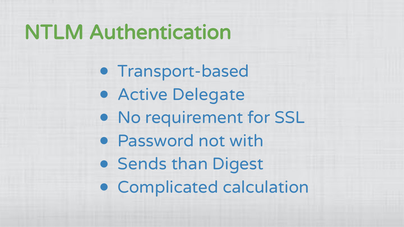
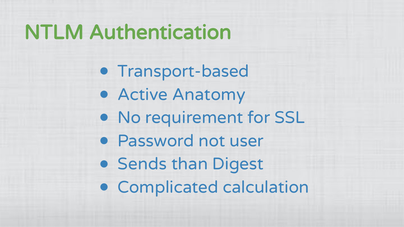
Delegate: Delegate -> Anatomy (209, 95)
with: with -> user (247, 141)
